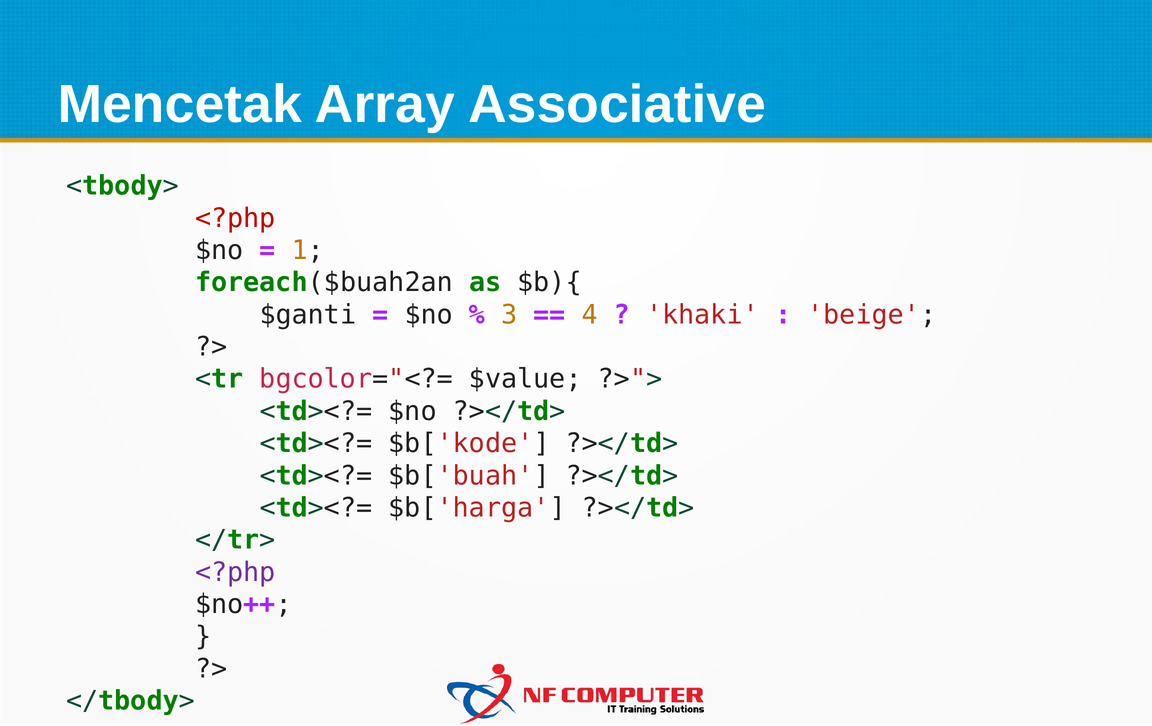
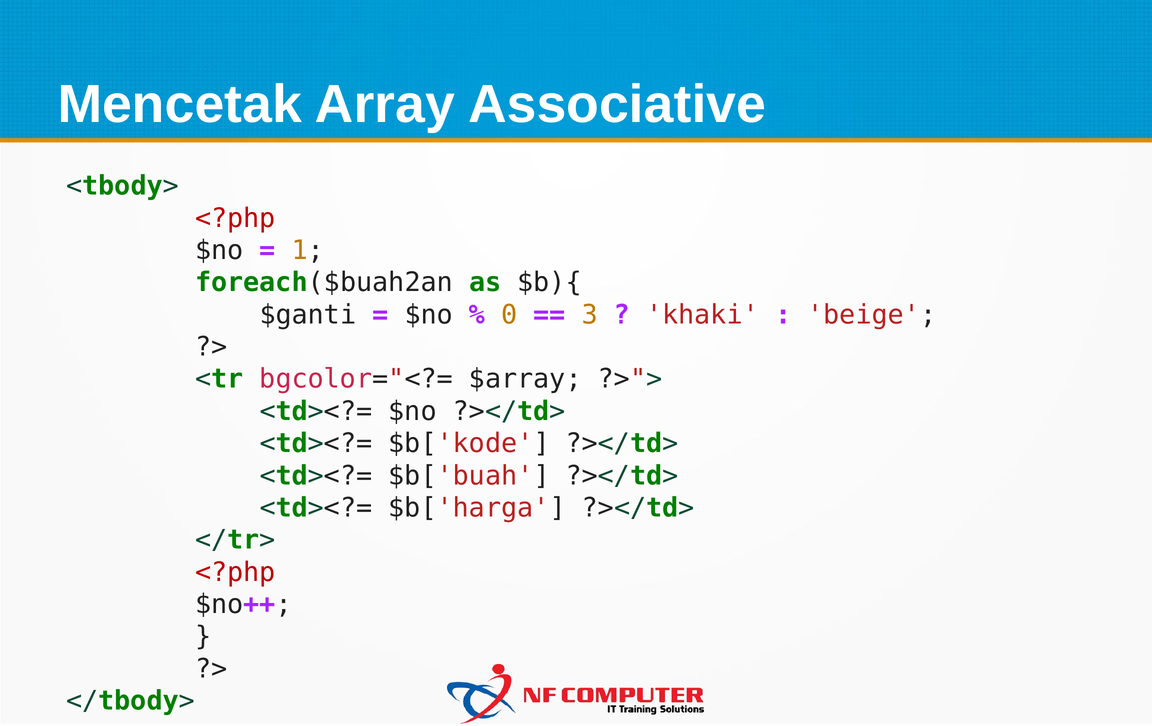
3: 3 -> 0 (509, 315)
4: 4 -> 3 (590, 315)
$value: $value -> $array (525, 379)
<?php colour: purple -> red (235, 572)
